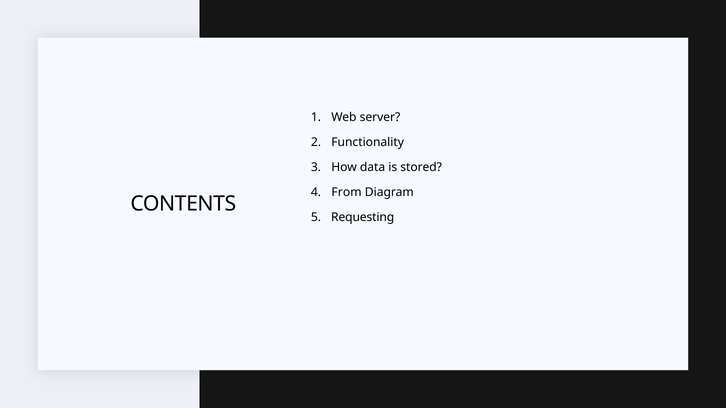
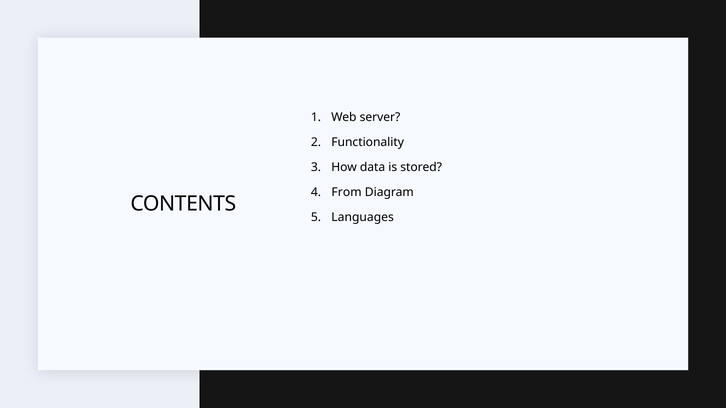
Requesting: Requesting -> Languages (363, 218)
